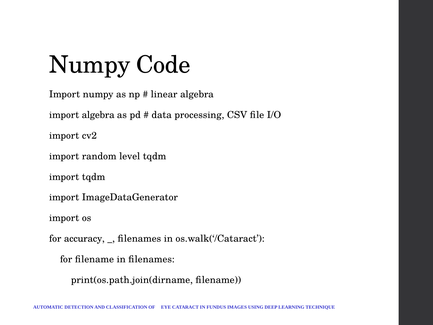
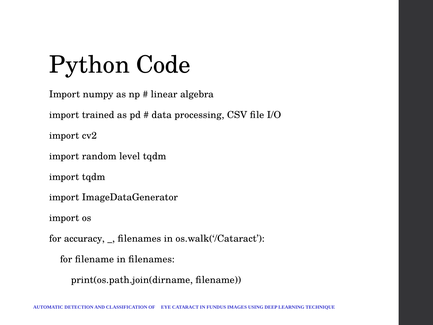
Numpy: Numpy -> Python (90, 65)
import algebra: algebra -> trained (98, 115)
